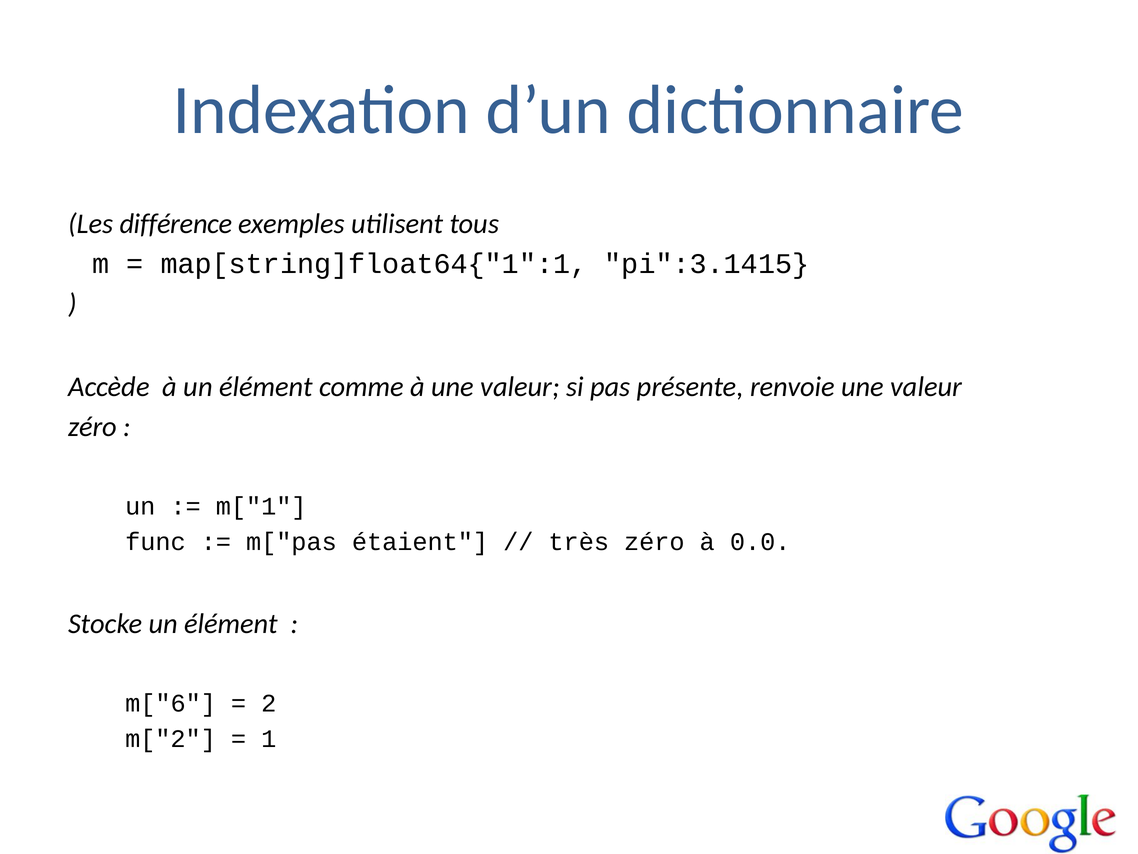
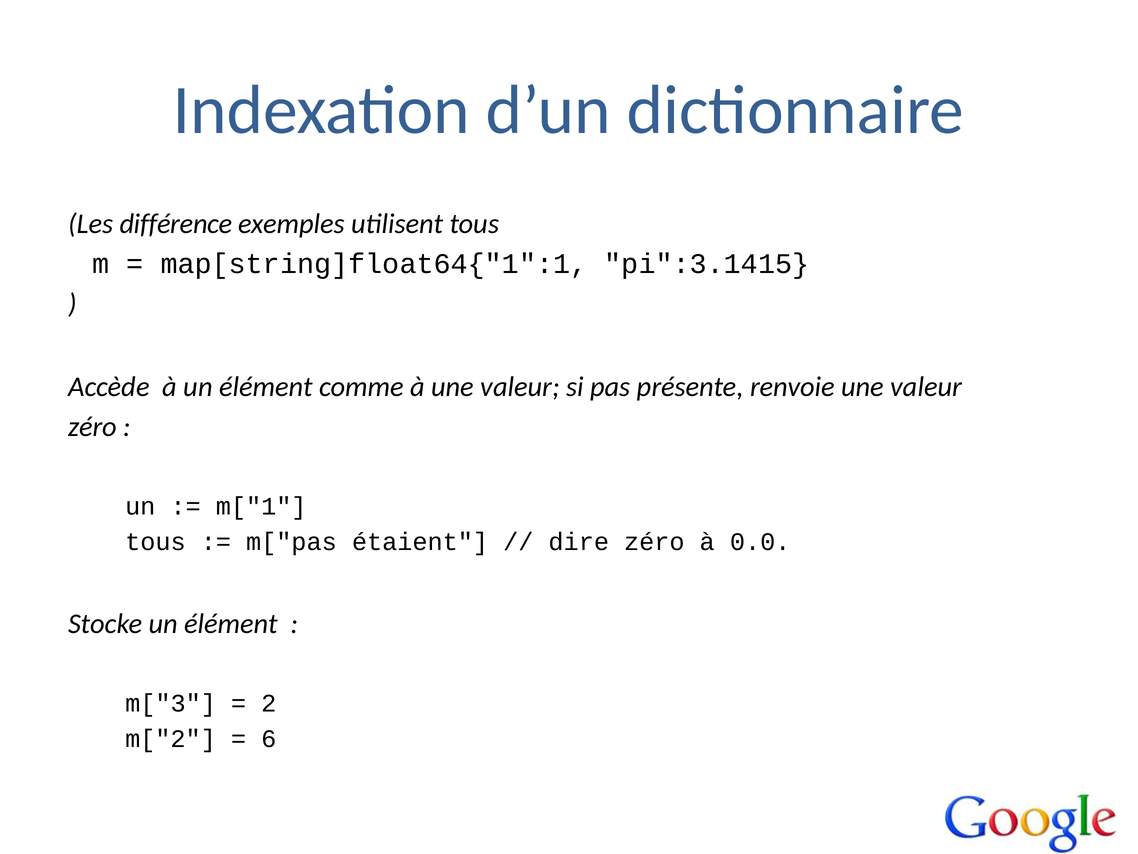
func: func -> tous (155, 542)
très: très -> dire (579, 542)
m["6: m["6 -> m["3 (171, 703)
1: 1 -> 6 (269, 738)
